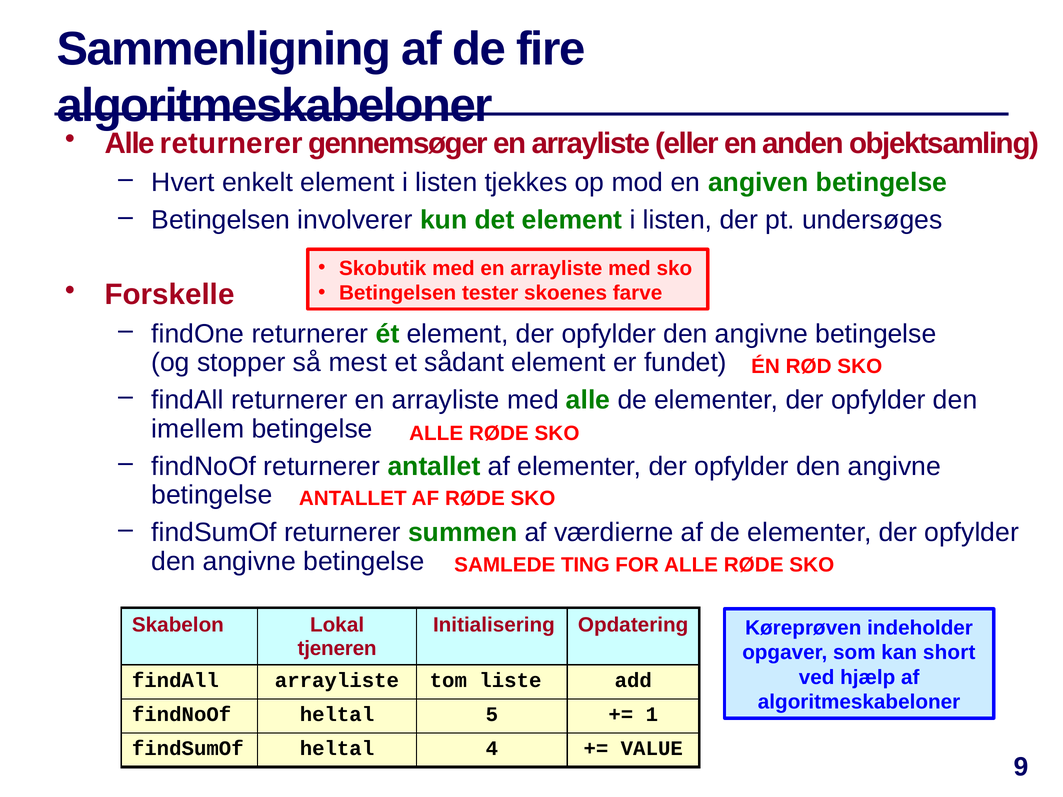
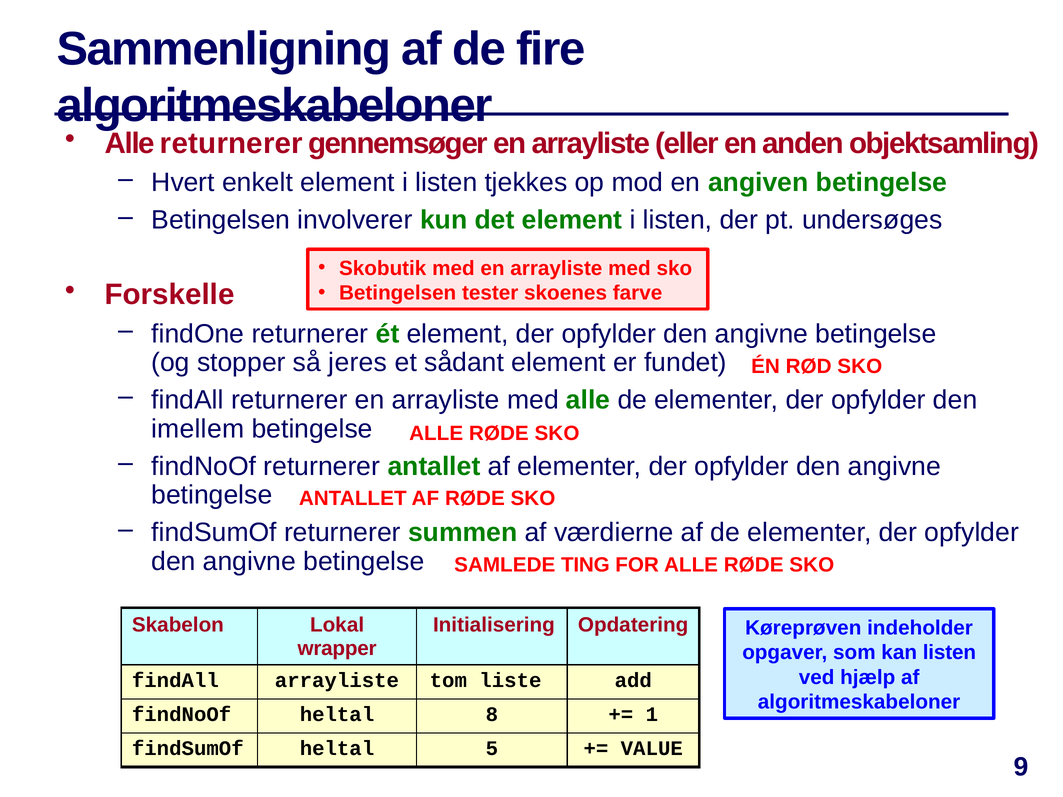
mest: mest -> jeres (358, 363)
tjeneren: tjeneren -> wrapper (337, 648)
kan short: short -> listen (949, 653)
5: 5 -> 8 (492, 715)
4: 4 -> 5 (492, 749)
